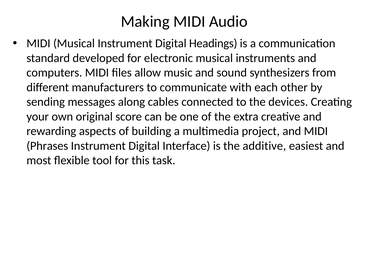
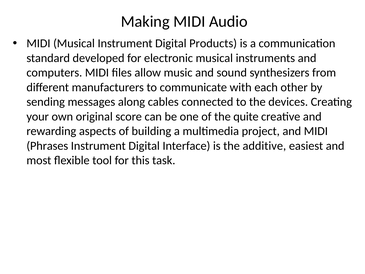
Headings: Headings -> Products (213, 43)
extra: extra -> quite (246, 116)
